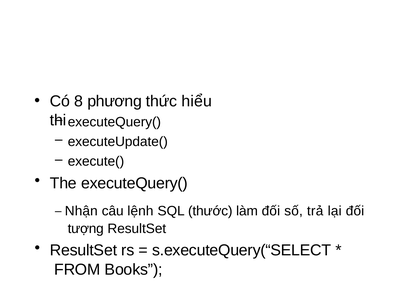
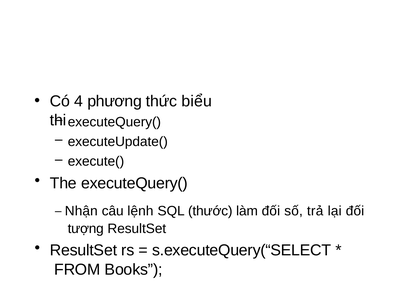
8: 8 -> 4 (79, 101)
hiểu: hiểu -> biểu (197, 101)
